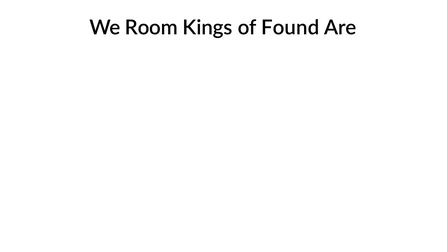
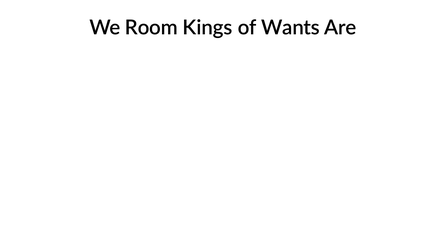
Found: Found -> Wants (290, 28)
